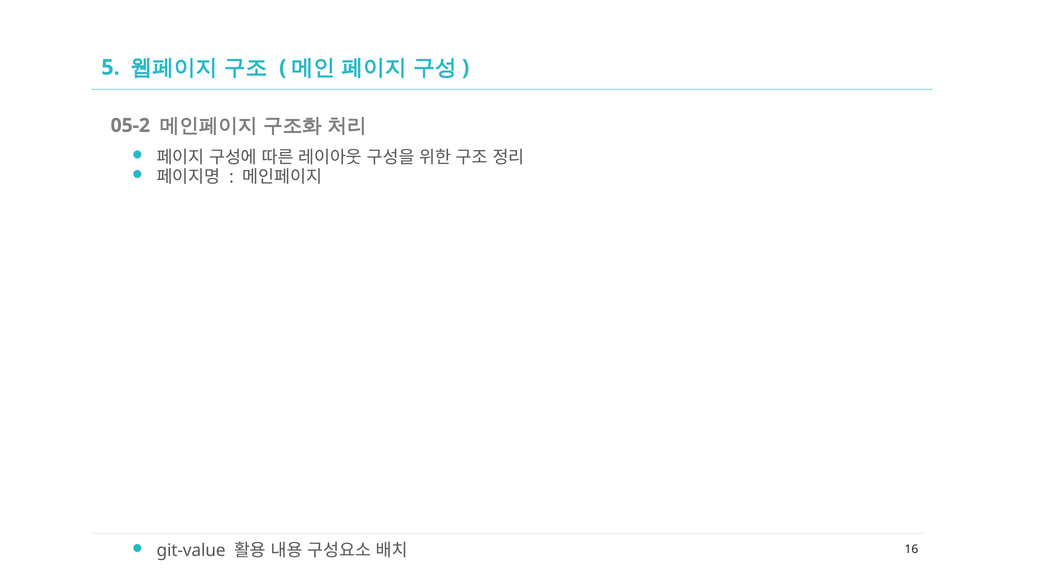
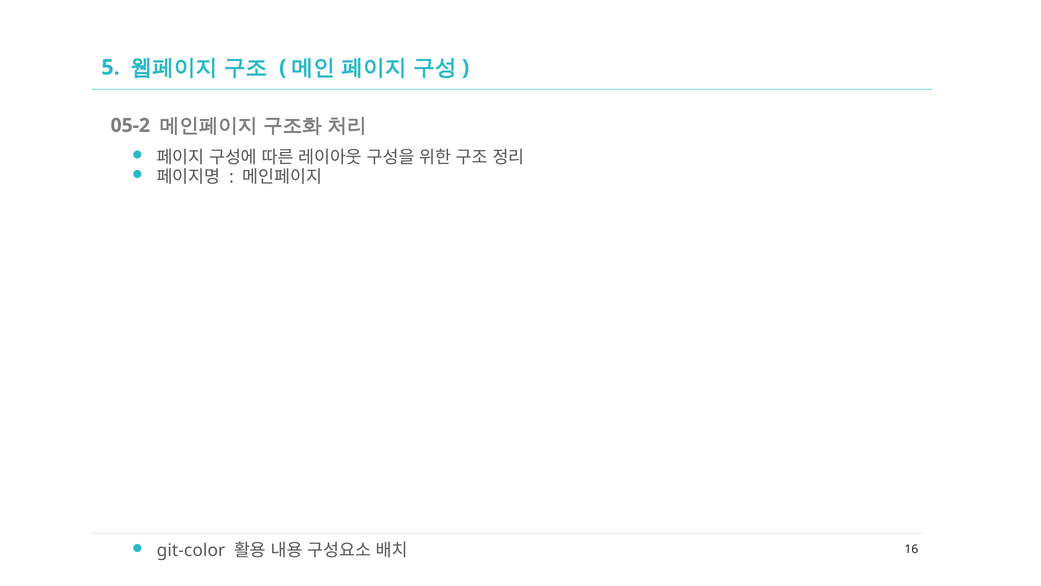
git-value: git-value -> git-color (191, 550)
